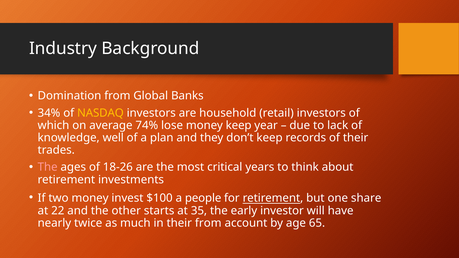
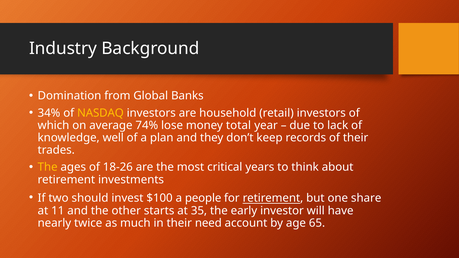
money keep: keep -> total (238, 125)
The colour: pink -> yellow (48, 167)
two money: money -> should (90, 198)
22: 22 -> 11 (58, 211)
their from: from -> need (208, 223)
